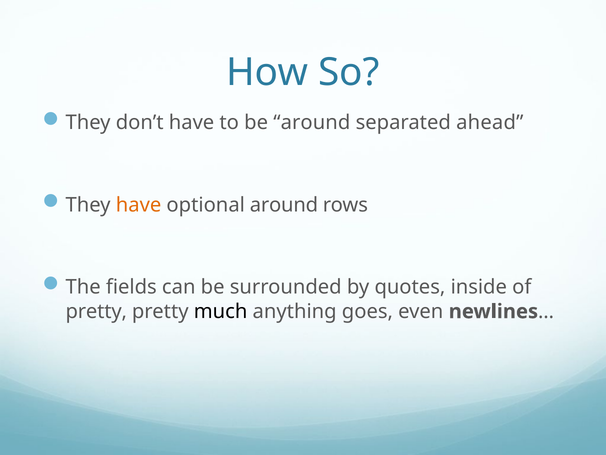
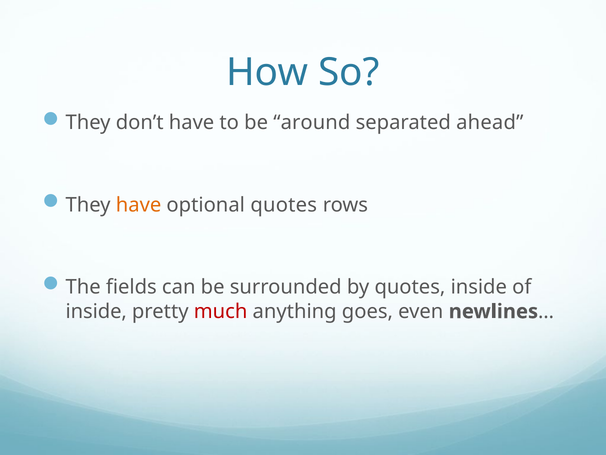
optional around: around -> quotes (284, 205)
pretty: pretty -> inside (96, 311)
much colour: black -> red (221, 311)
